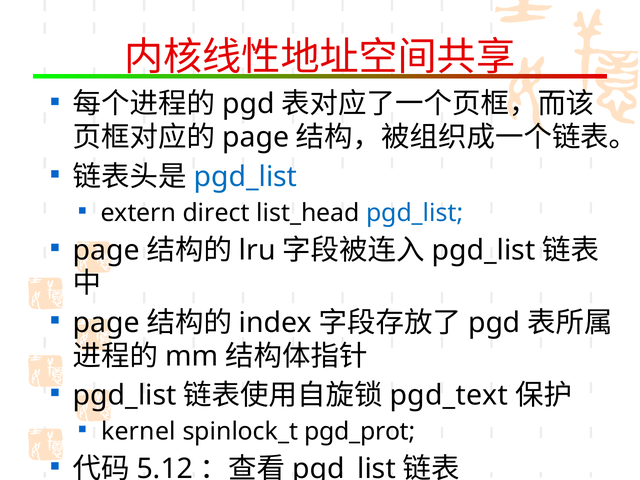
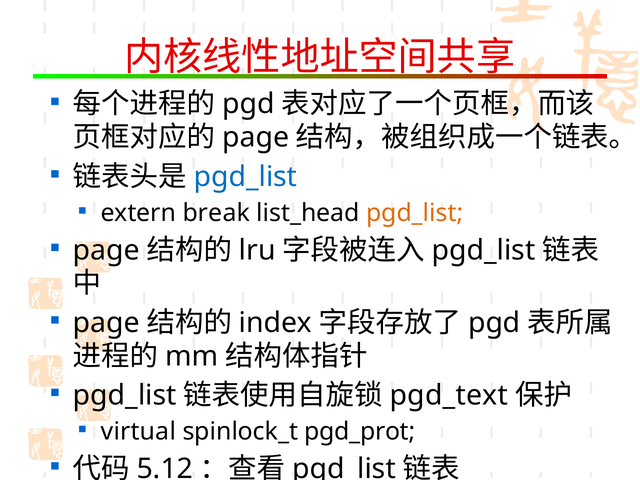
direct: direct -> break (216, 213)
pgd_list colour: blue -> orange (415, 213)
kernel: kernel -> virtual (138, 432)
